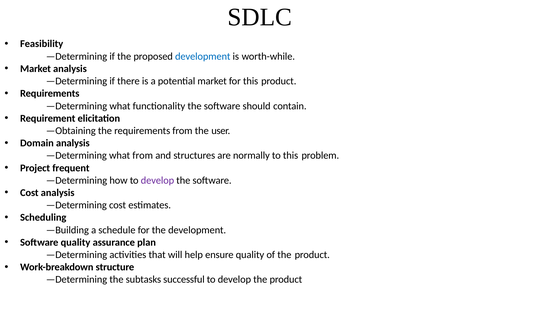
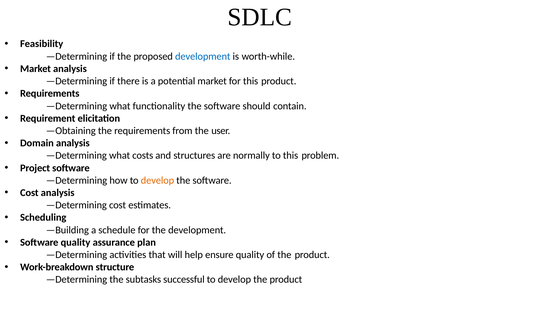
what from: from -> costs (143, 156)
Project frequent: frequent -> software (71, 168)
develop colour: purple -> orange (157, 180)
